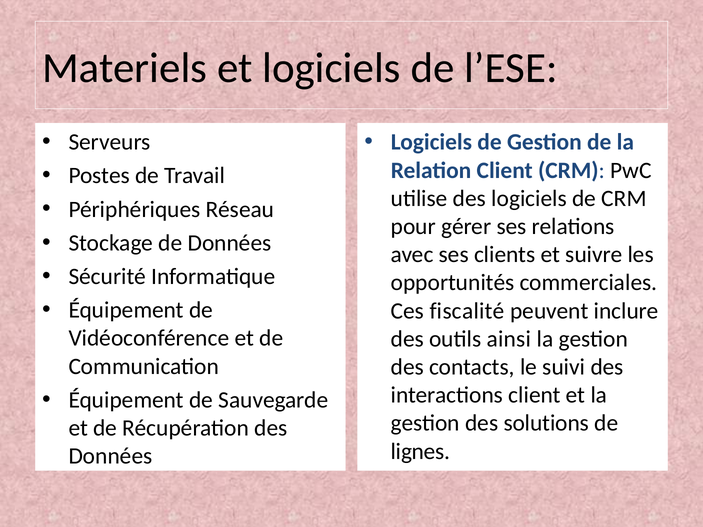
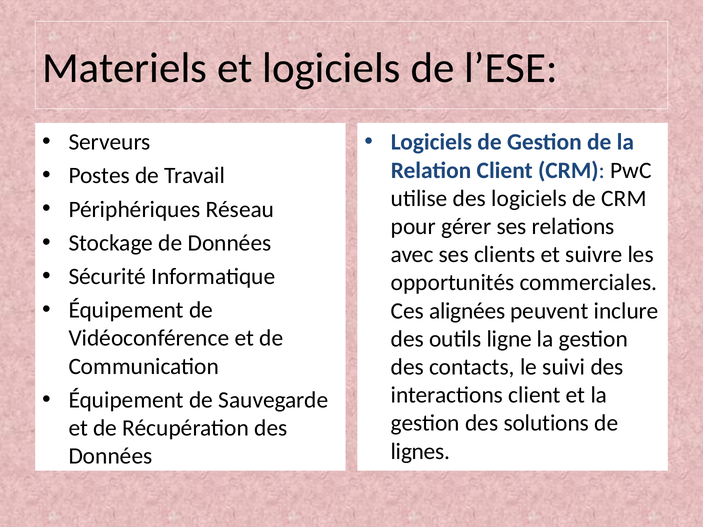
fiscalité: fiscalité -> alignées (467, 311)
ainsi: ainsi -> ligne (509, 339)
